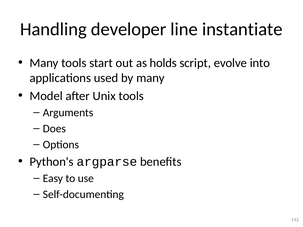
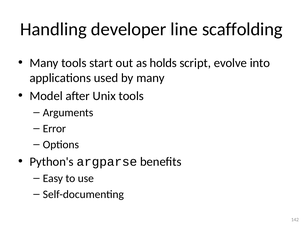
instantiate: instantiate -> scaffolding (242, 29)
Does: Does -> Error (54, 129)
